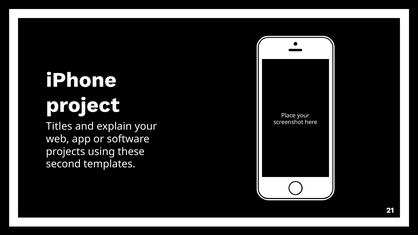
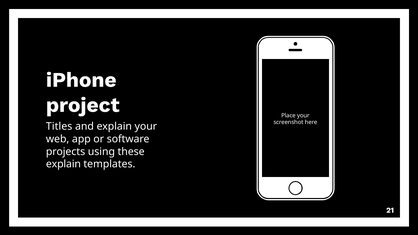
second: second -> explain (63, 164)
